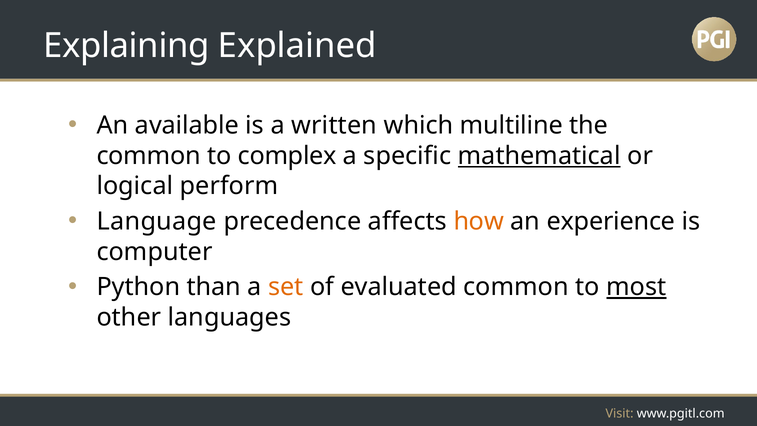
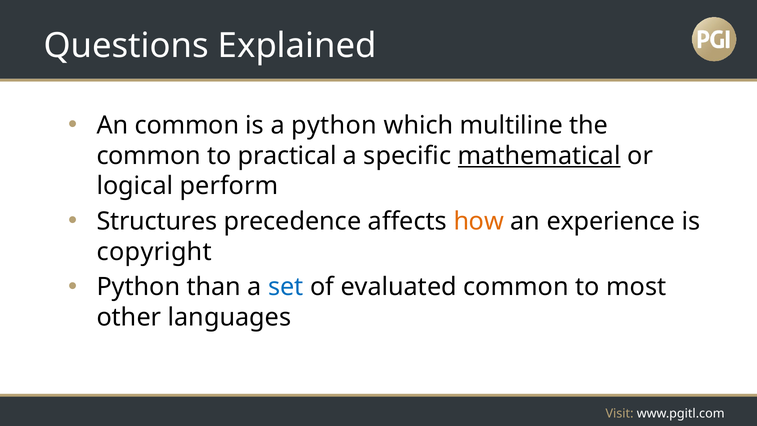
Explaining: Explaining -> Questions (126, 46)
An available: available -> common (187, 125)
a written: written -> python (334, 125)
complex: complex -> practical (287, 156)
Language: Language -> Structures (157, 221)
computer: computer -> copyright (154, 252)
set colour: orange -> blue (286, 287)
most underline: present -> none (636, 287)
